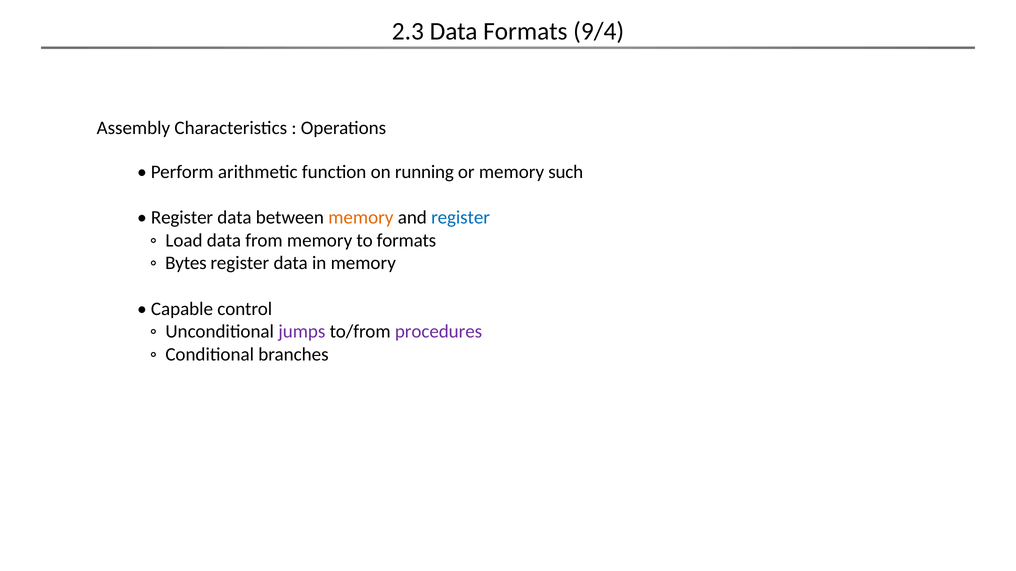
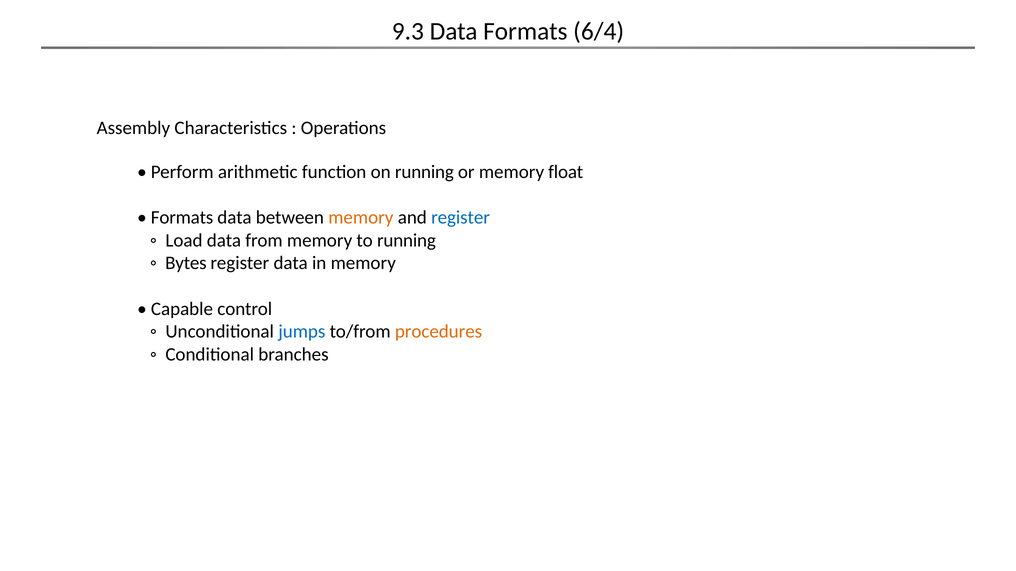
2.3: 2.3 -> 9.3 (408, 31)
9/4: 9/4 -> 6/4 (599, 31)
such: such -> float (566, 172)
Register: Register -> Formats (182, 218)
to formats: formats -> running (406, 241)
jumps colour: purple -> blue (302, 332)
procedures colour: purple -> orange (439, 332)
